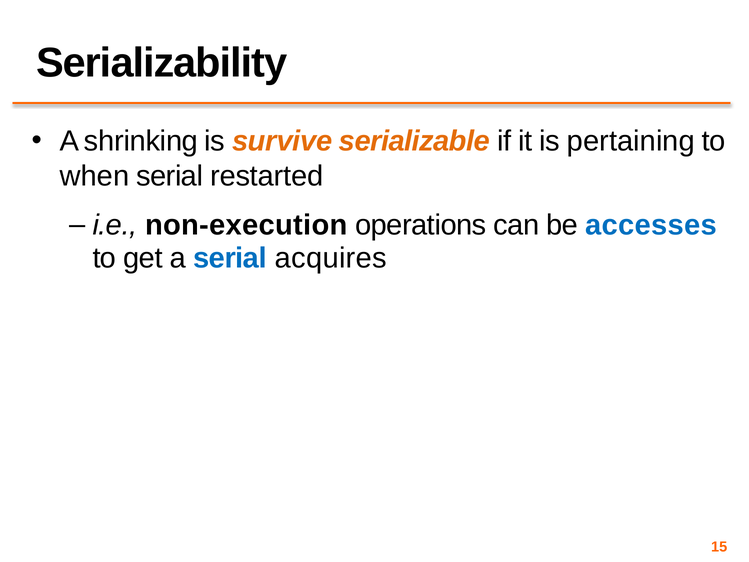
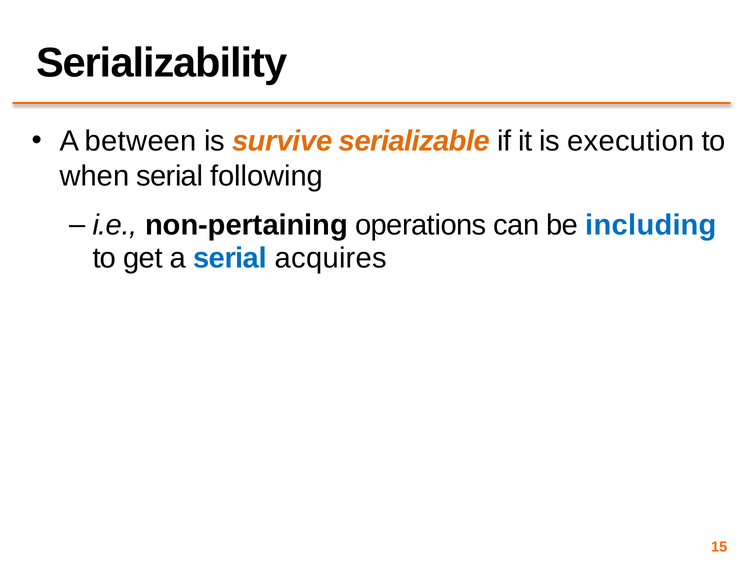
shrinking: shrinking -> between (141, 141)
pertaining: pertaining -> execution (631, 141)
restarted: restarted -> following (267, 176)
non-execution: non-execution -> non-pertaining (247, 225)
accesses: accesses -> including (651, 225)
